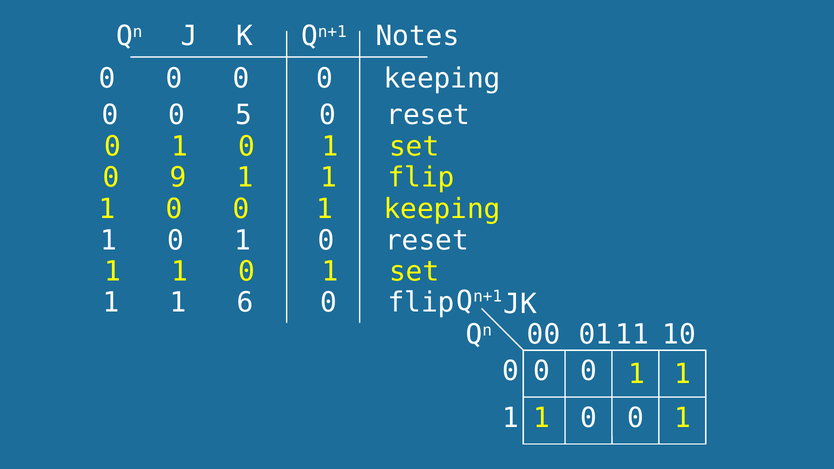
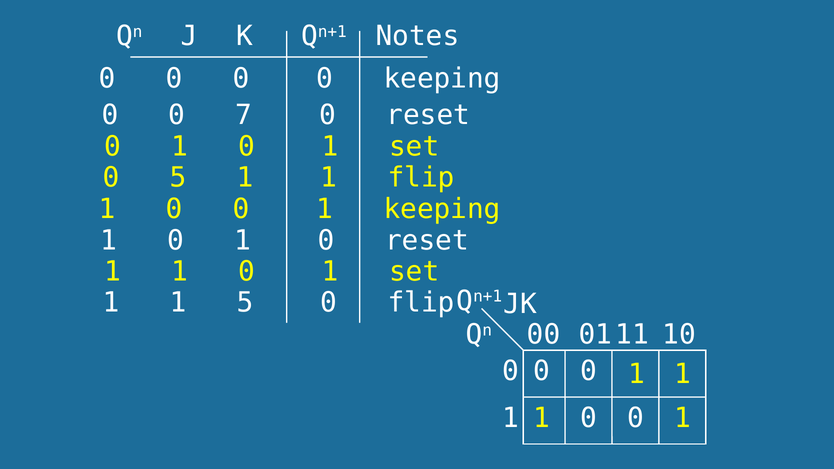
5: 5 -> 7 (244, 115)
0 9: 9 -> 5 (178, 178)
1 6: 6 -> 5 (245, 303)
